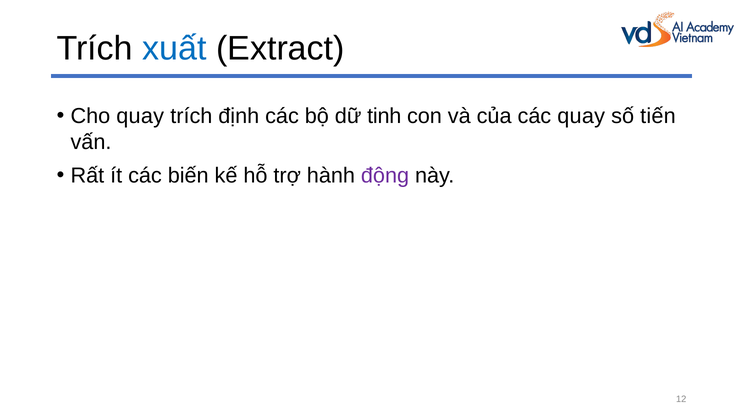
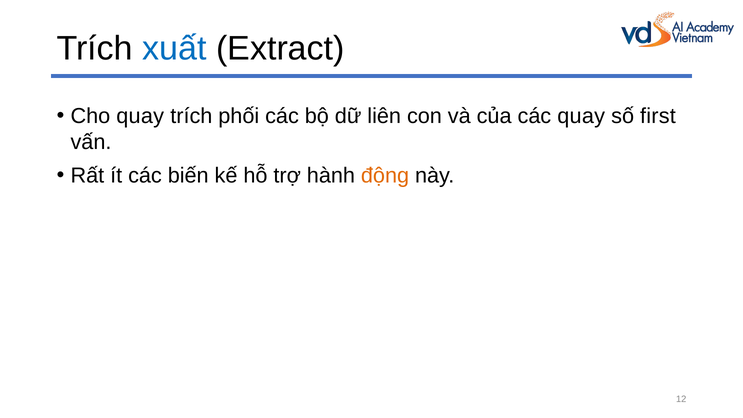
định: định -> phối (239, 116)
tinh: tinh -> liên (384, 116)
tiến: tiến -> first (658, 116)
động colour: purple -> orange (385, 176)
